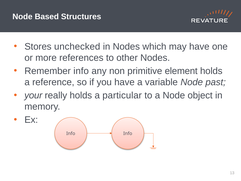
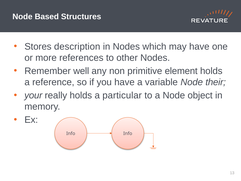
unchecked: unchecked -> description (77, 47)
Remember info: info -> well (81, 71)
past: past -> their (216, 82)
